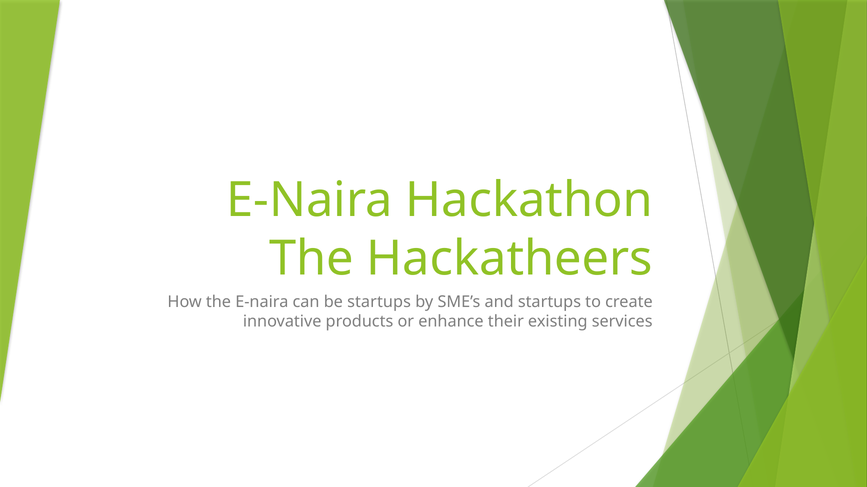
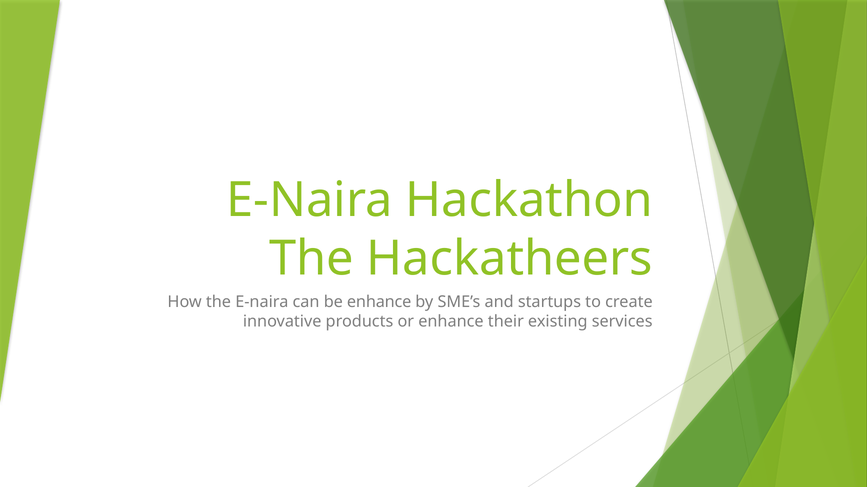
be startups: startups -> enhance (379, 302)
